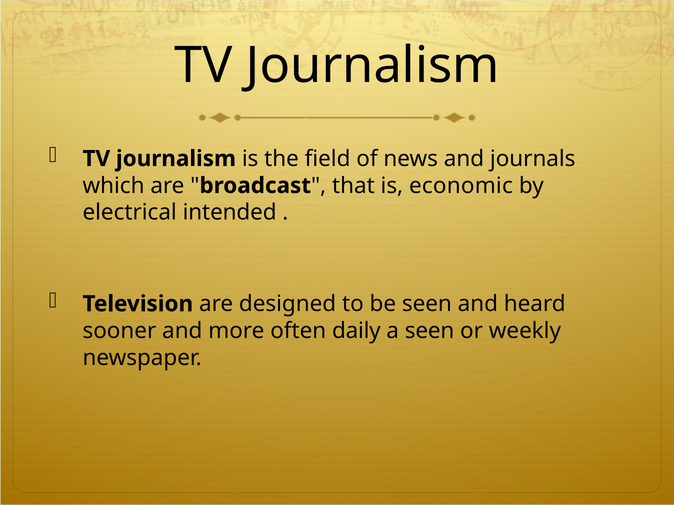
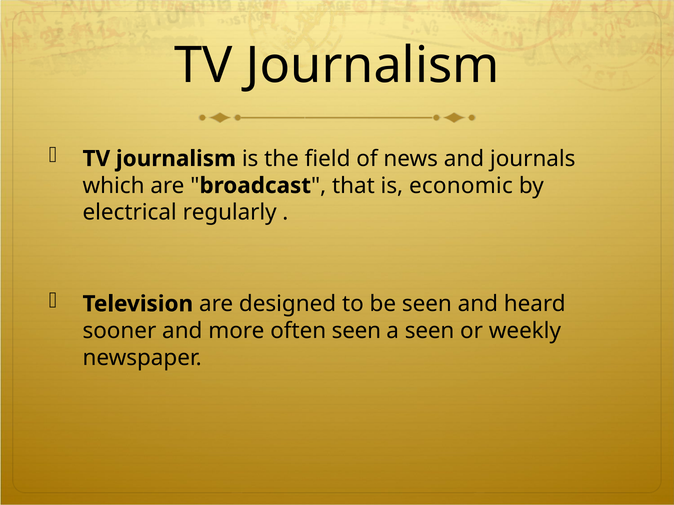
intended: intended -> regularly (230, 213)
often daily: daily -> seen (356, 331)
